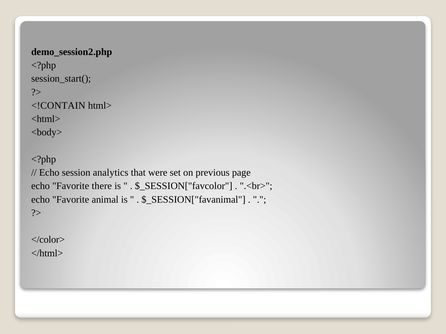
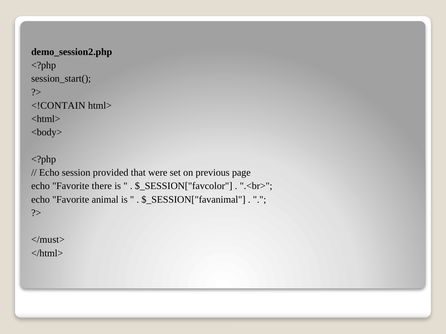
analytics: analytics -> provided (111, 173)
</color>: </color> -> </must> (48, 240)
